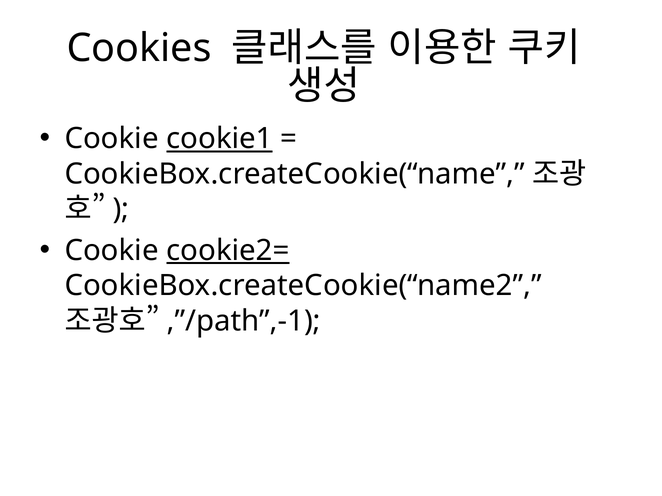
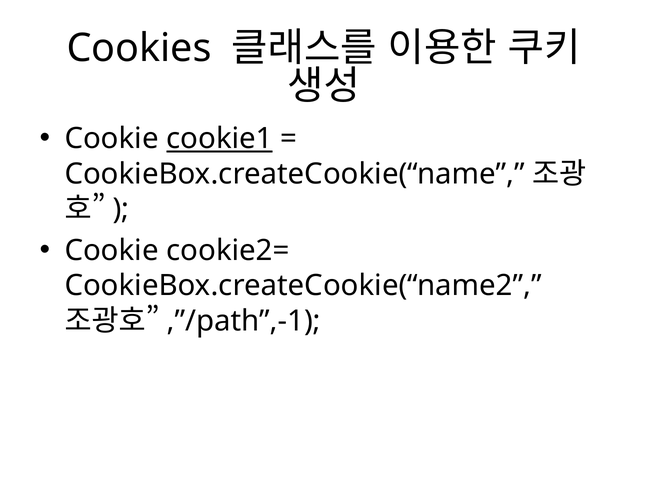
cookie2= underline: present -> none (228, 251)
